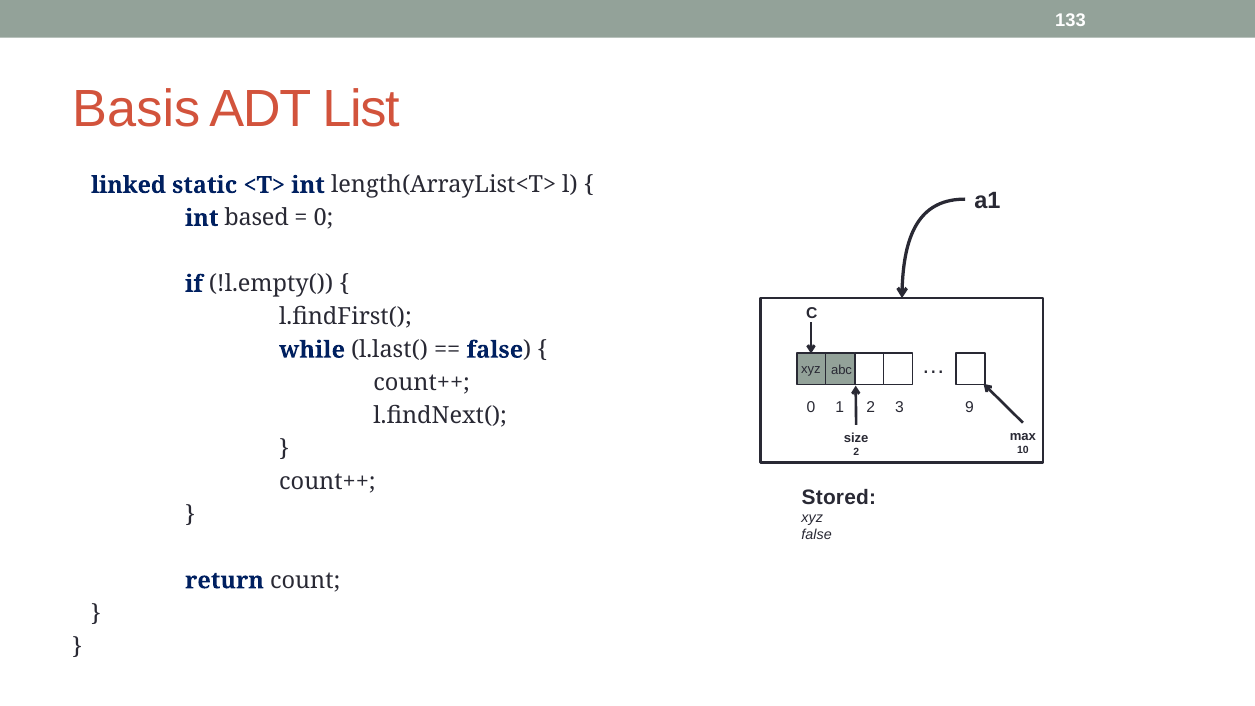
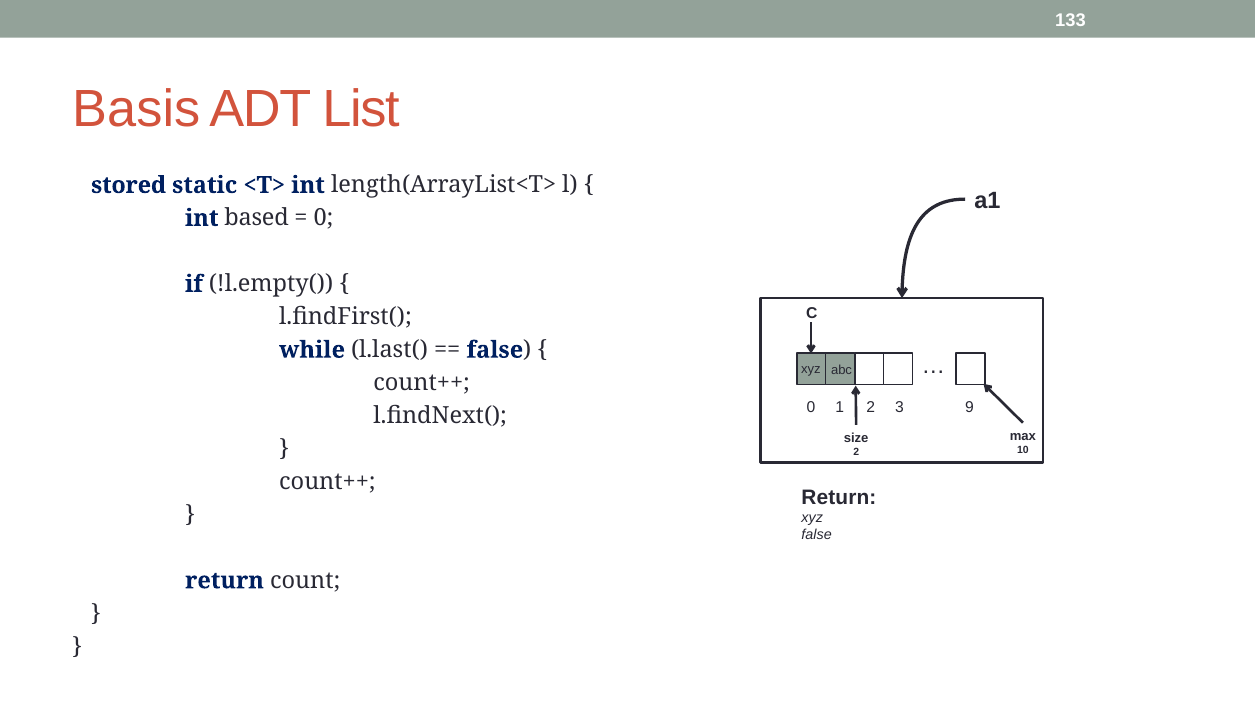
linked: linked -> stored (129, 185)
Stored: Stored -> Return (839, 497)
